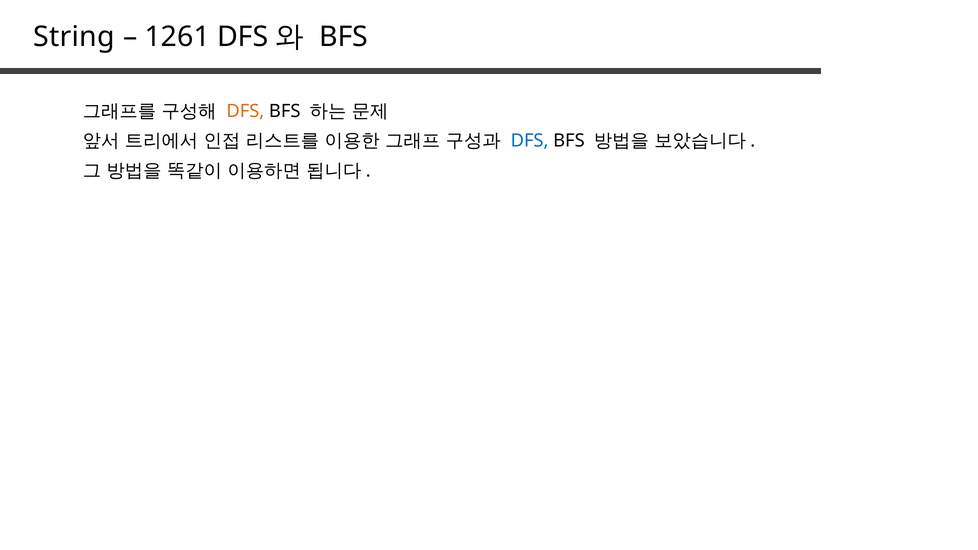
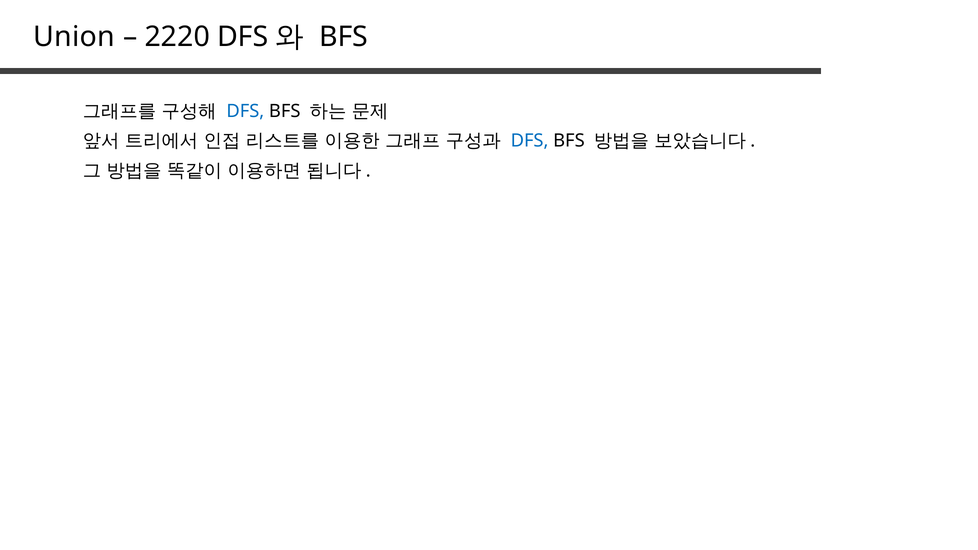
String: String -> Union (74, 37)
1261: 1261 -> 2220 (177, 37)
DFS colour: orange -> blue (245, 111)
